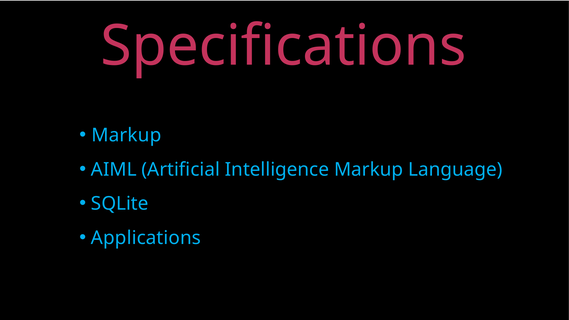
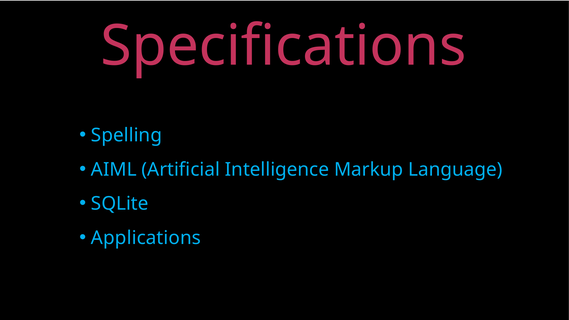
Markup: Markup -> Spelling (127, 135)
